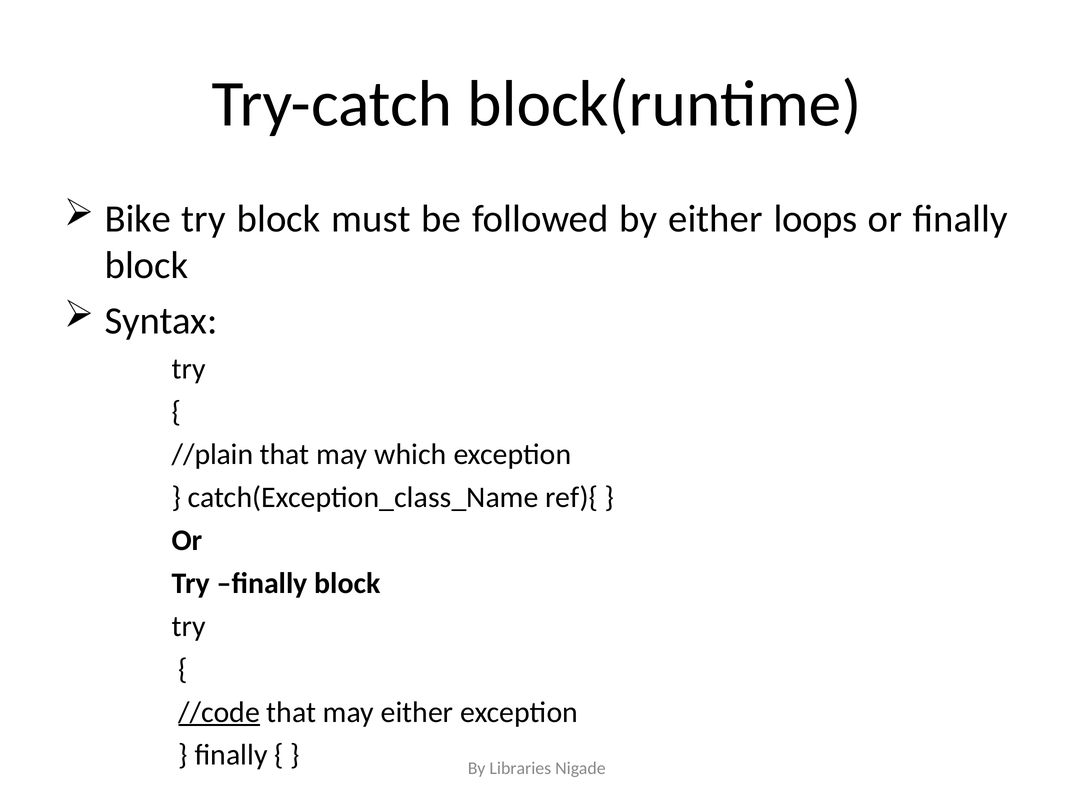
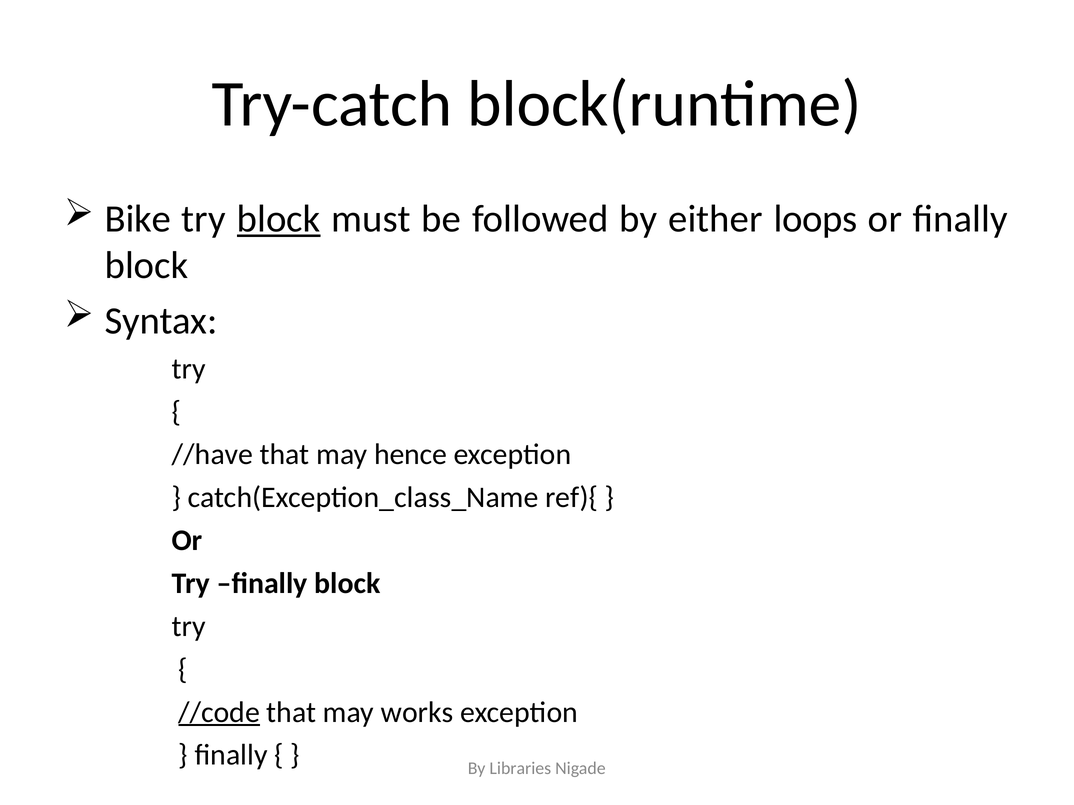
block underline: none -> present (279, 219)
//plain: //plain -> //have (212, 455)
which: which -> hence (411, 455)
may either: either -> works (417, 713)
